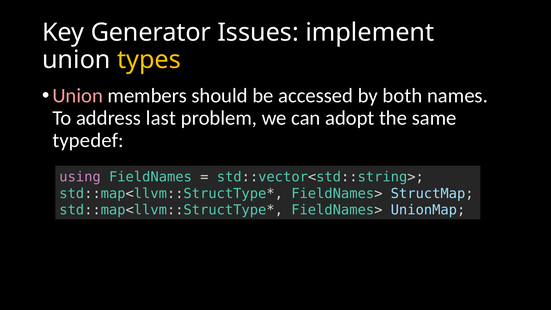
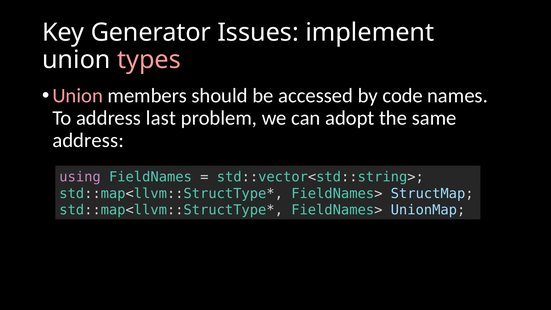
types colour: yellow -> pink (149, 60)
both: both -> code (403, 96)
typedef: typedef -> address (88, 140)
